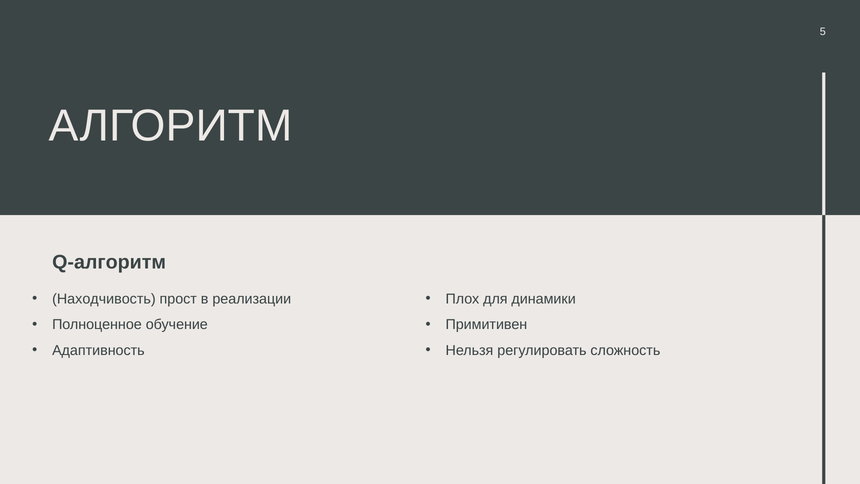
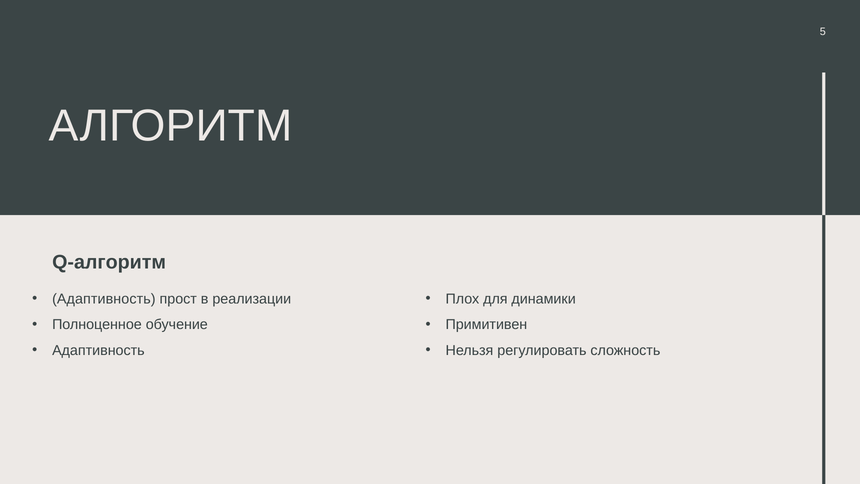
Находчивость: Находчивость -> Адаптивность (104, 299)
